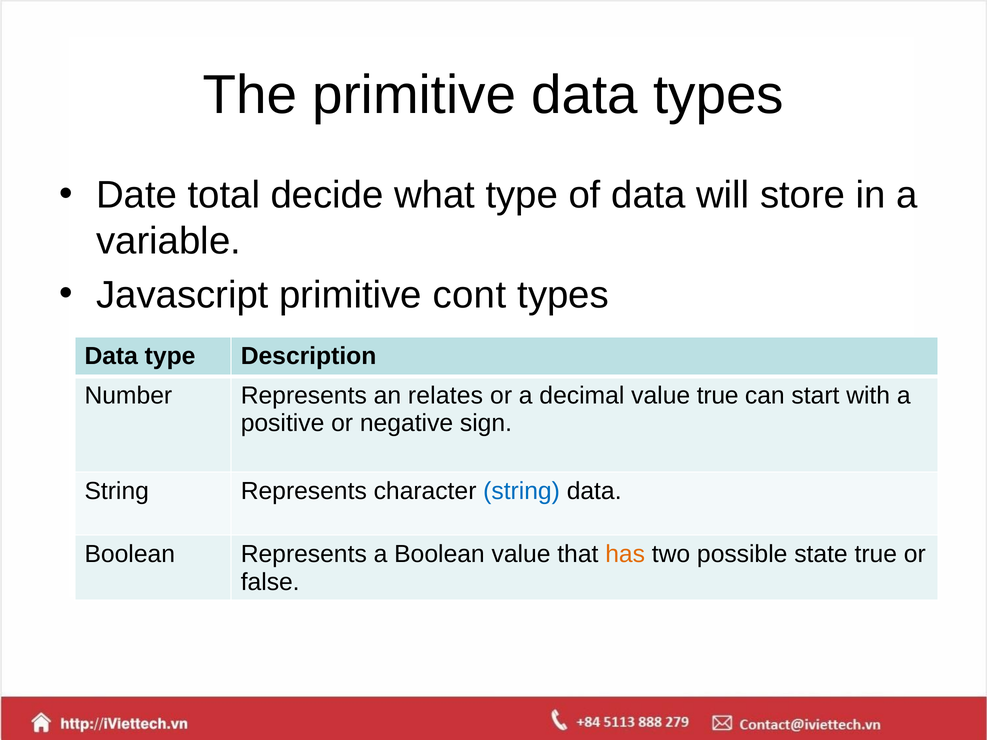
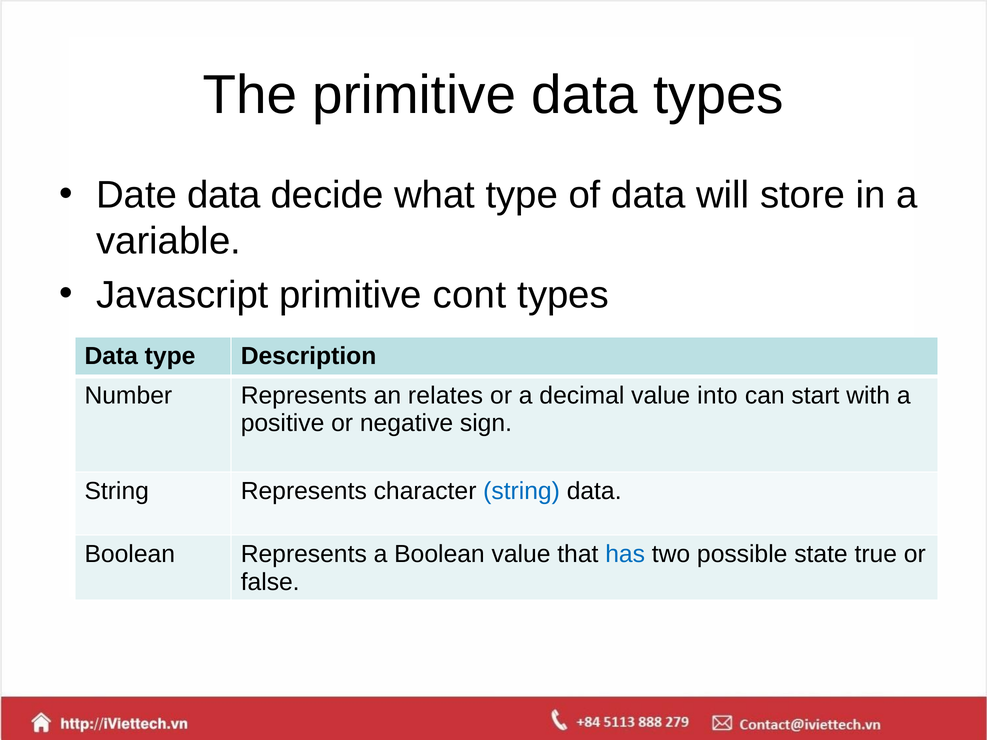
Date total: total -> data (224, 195)
value true: true -> into (717, 396)
has colour: orange -> blue (625, 554)
